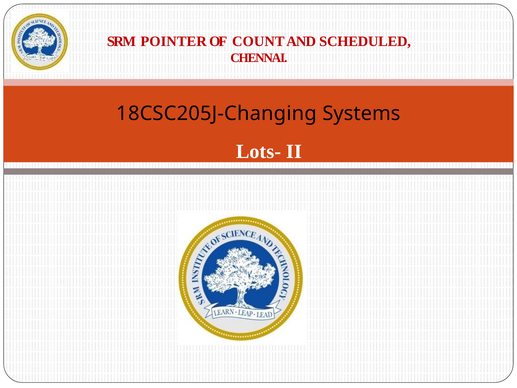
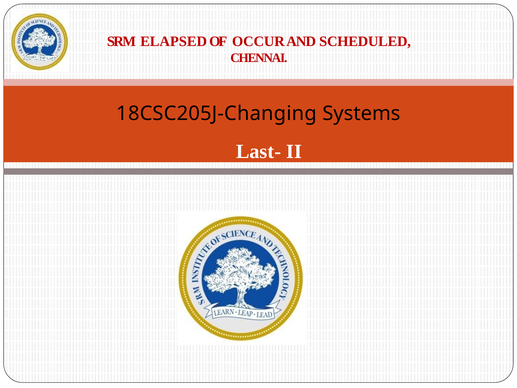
POINTER: POINTER -> ELAPSED (174, 41)
COUNT: COUNT -> OCCUR (258, 41)
Lots-: Lots- -> Last- (259, 151)
